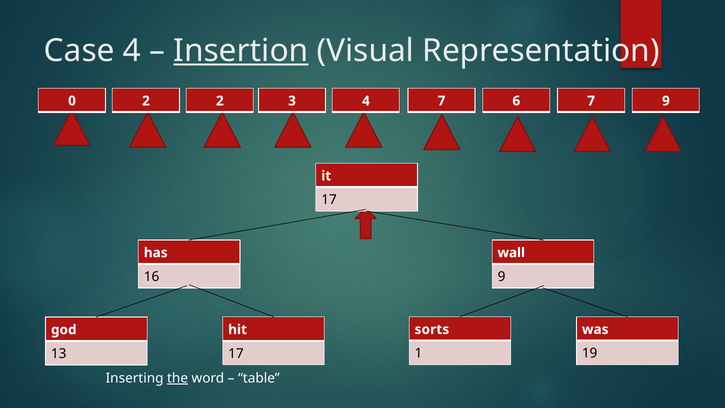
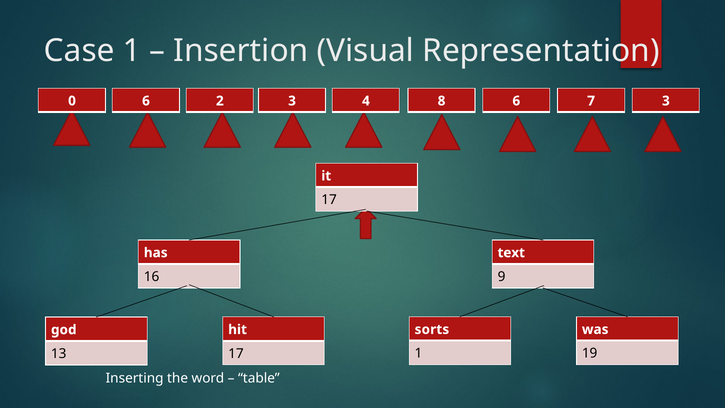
Case 4: 4 -> 1 (132, 51)
Insertion underline: present -> none (241, 51)
0 2: 2 -> 6 (146, 101)
3 7: 7 -> 8 (442, 101)
7 9: 9 -> 3 (666, 101)
wall: wall -> text (511, 253)
the underline: present -> none (178, 378)
